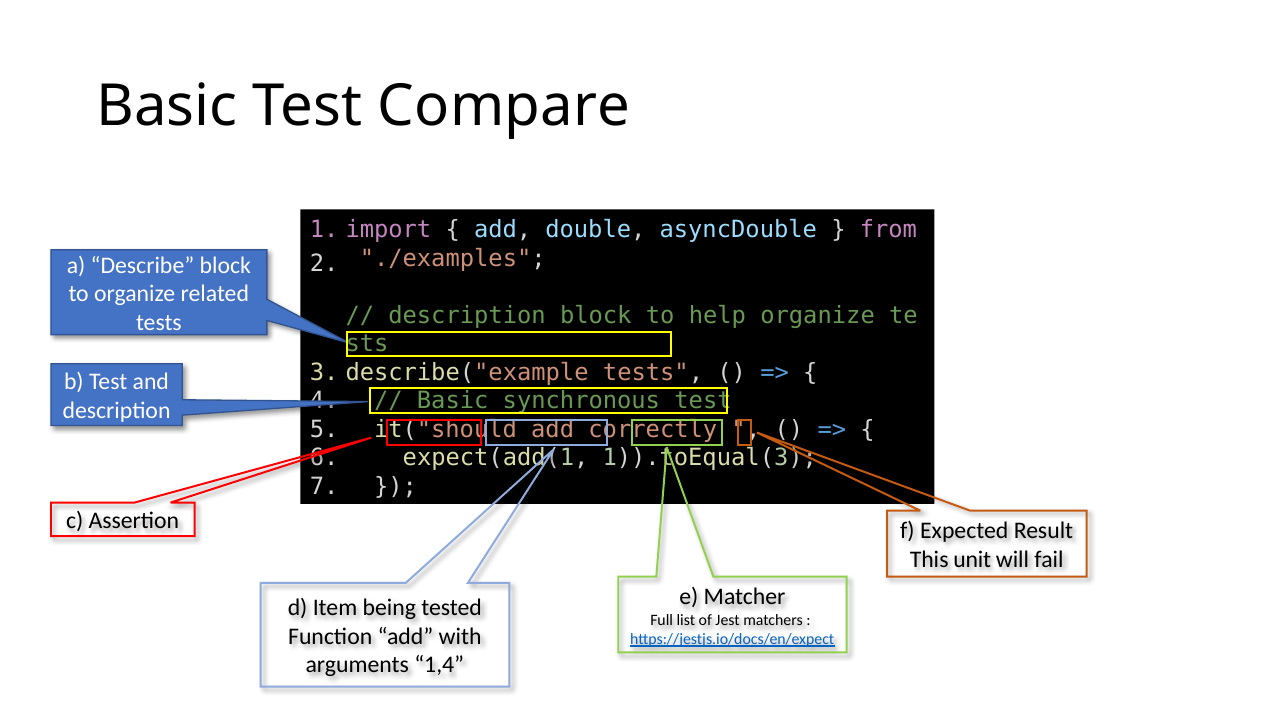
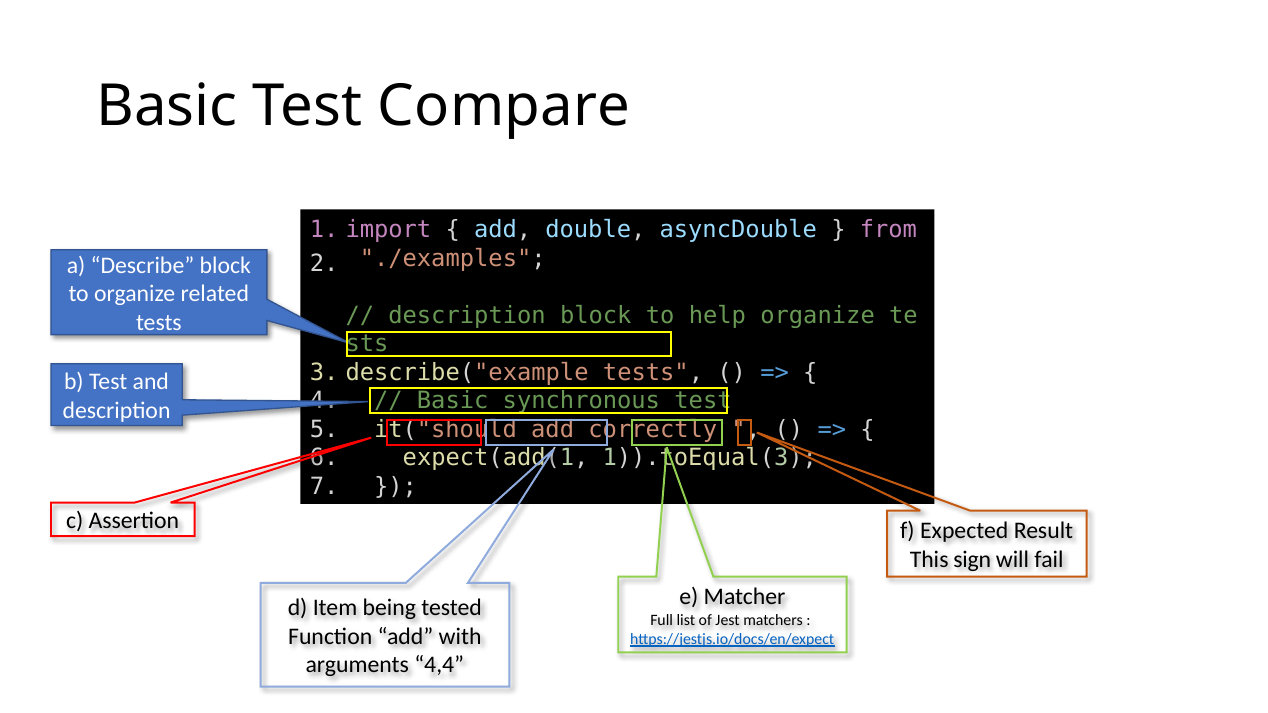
unit: unit -> sign (972, 560)
1,4: 1,4 -> 4,4 (439, 665)
